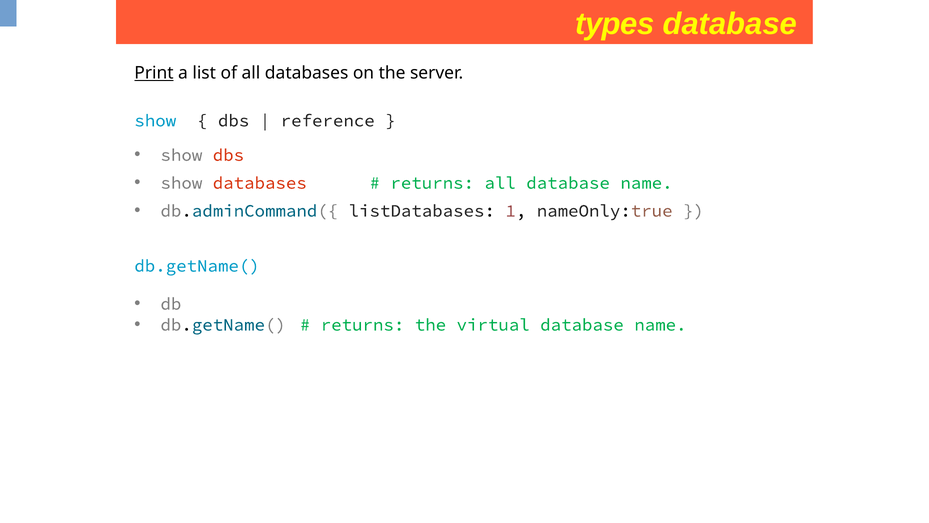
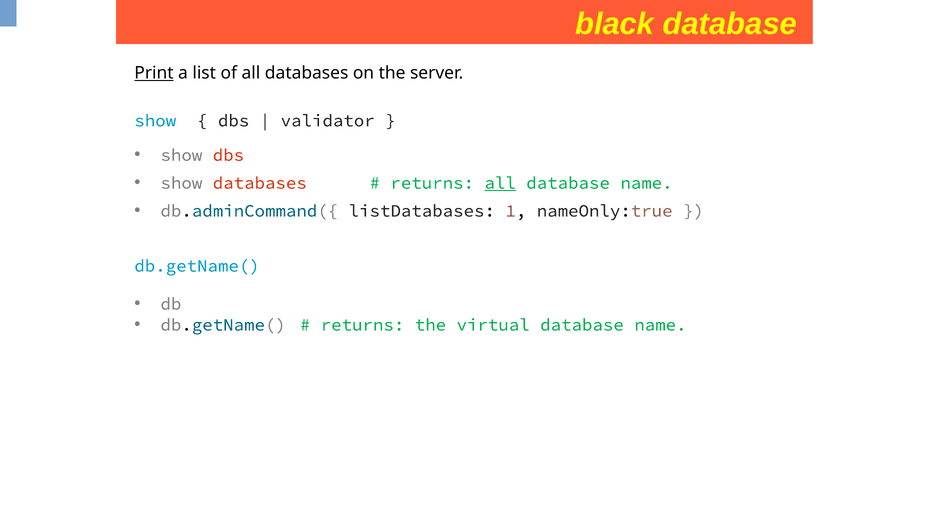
types: types -> black (615, 24)
reference: reference -> validator (328, 121)
all underline: none -> present (500, 183)
